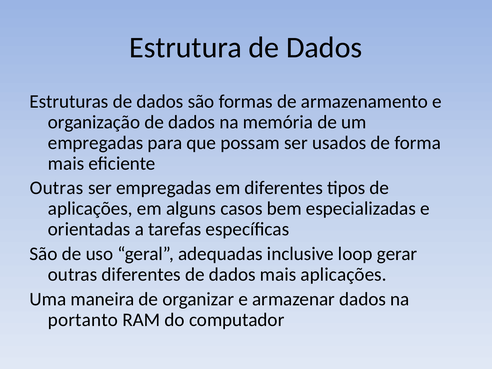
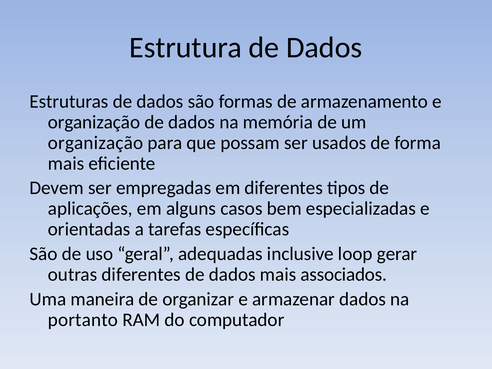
empregadas: empregadas -> organização (96, 143)
Outras: Outras -> Devem (57, 188)
mais aplicações: aplicações -> associados (344, 275)
